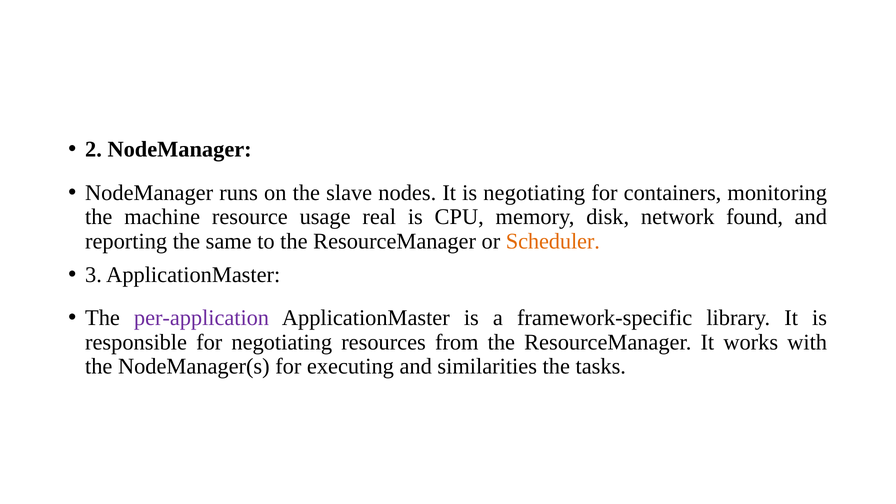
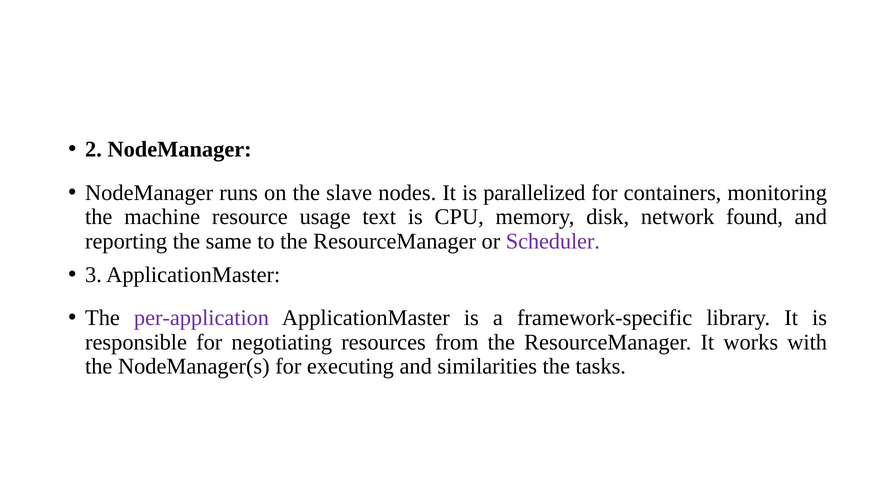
is negotiating: negotiating -> parallelized (534, 193)
real: real -> text (379, 217)
Scheduler colour: orange -> purple (553, 241)
